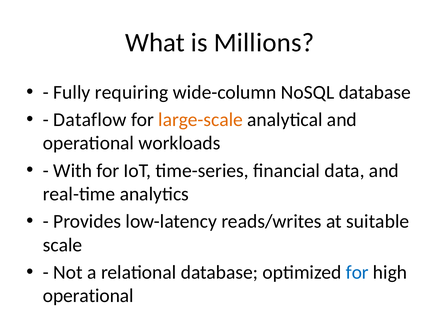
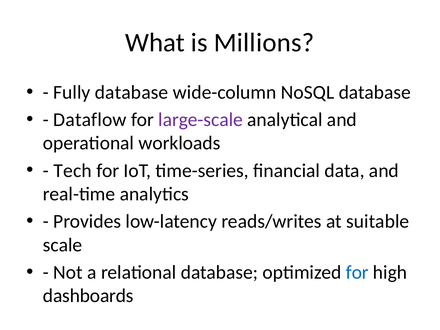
Fully requiring: requiring -> database (132, 92)
large-scale colour: orange -> purple (201, 120)
With: With -> Tech (73, 171)
operational: operational -> dashboards (88, 296)
